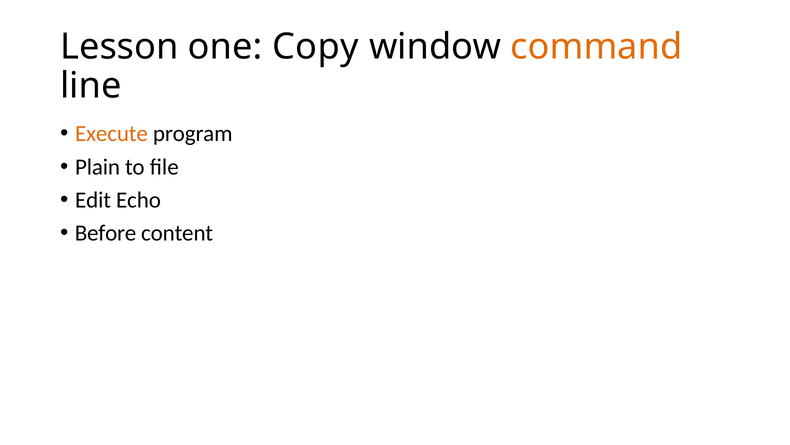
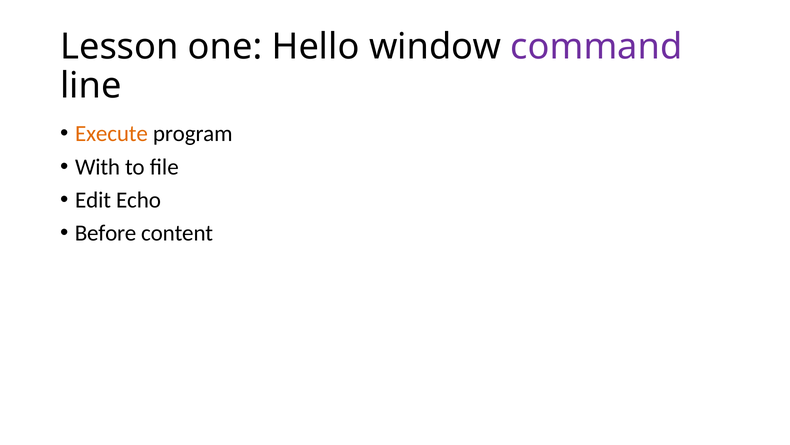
Copy: Copy -> Hello (316, 47)
command colour: orange -> purple (596, 47)
Plain: Plain -> With (98, 167)
